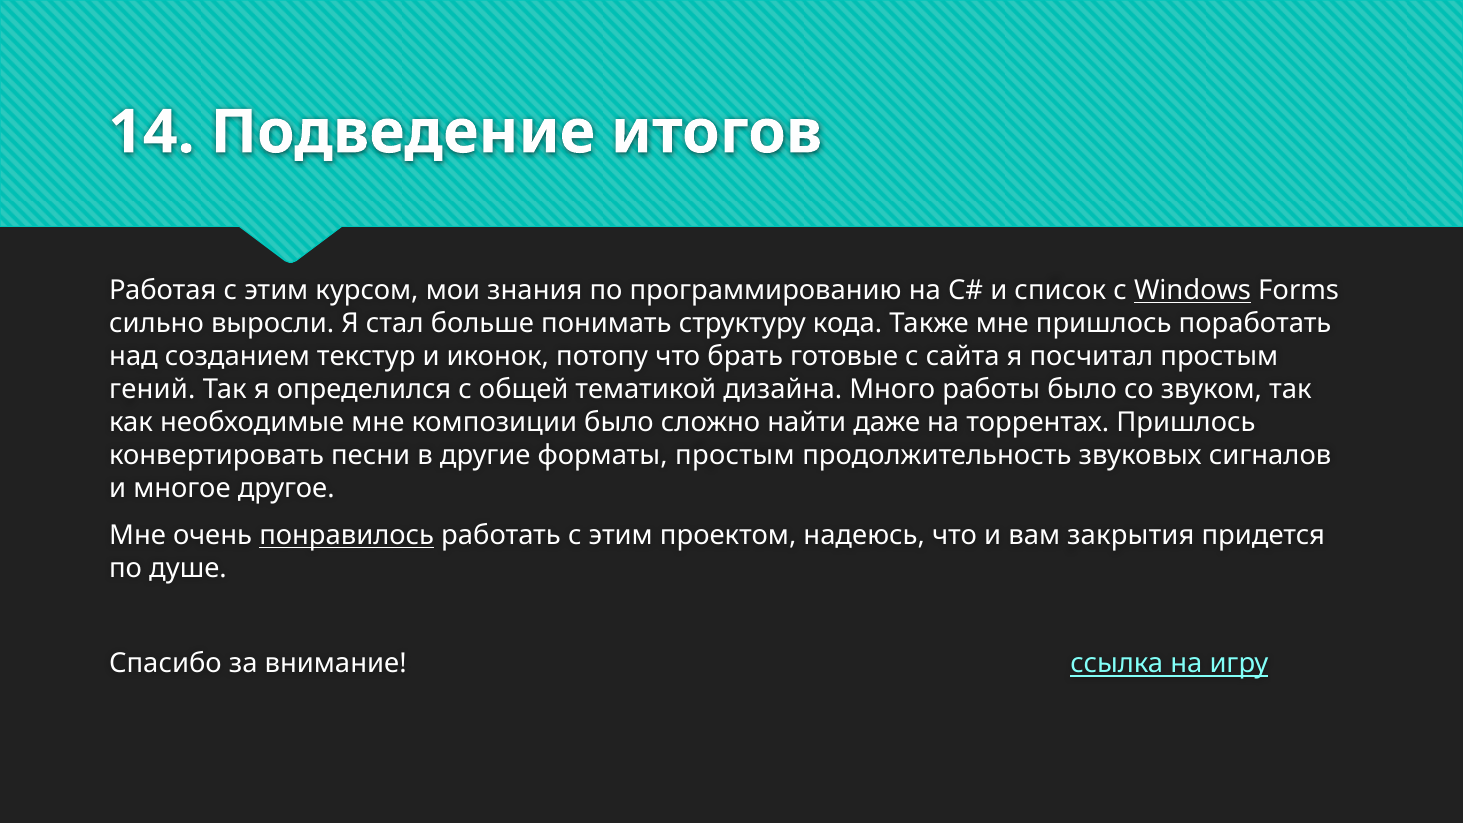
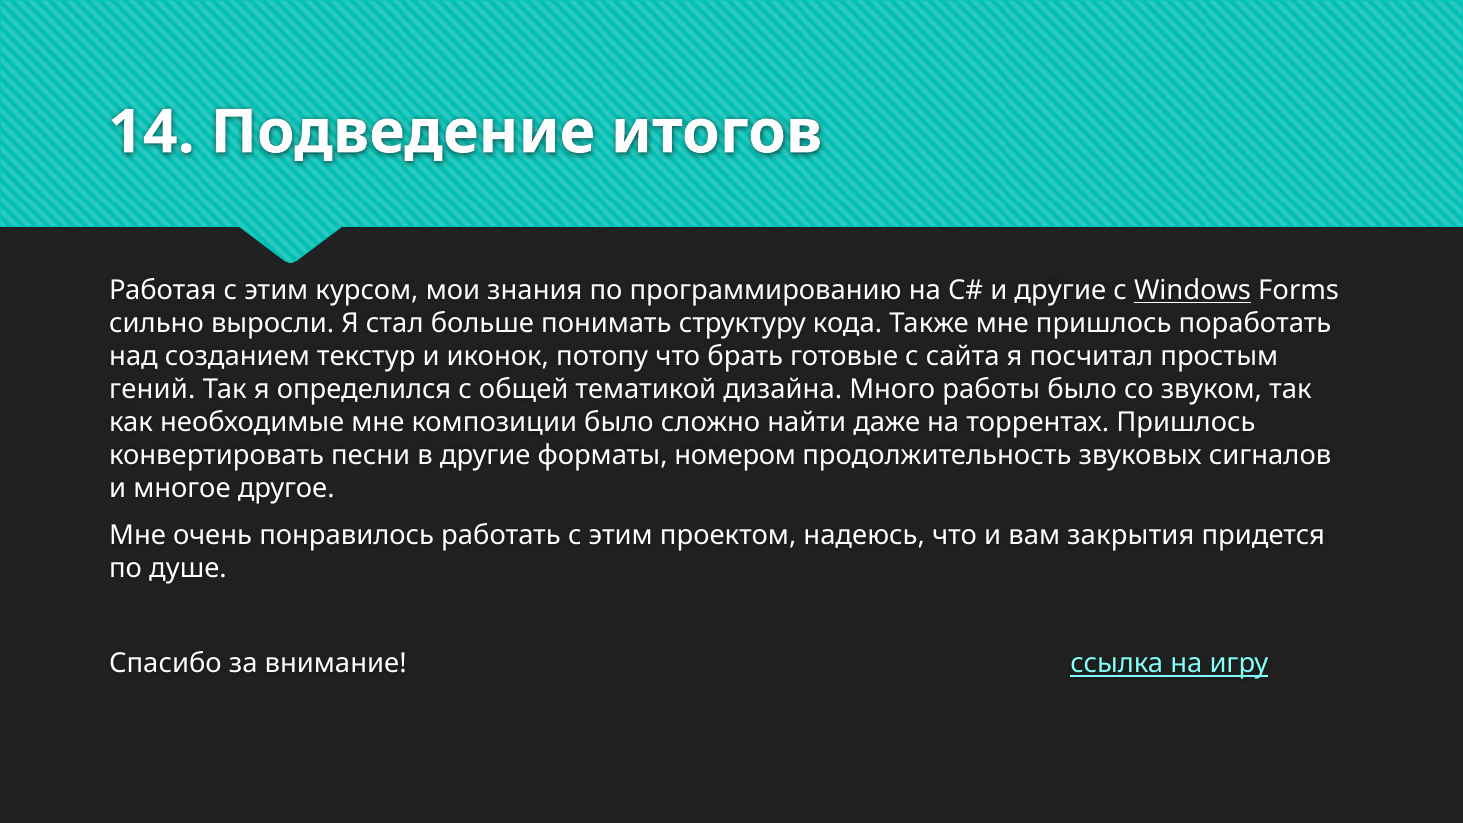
и список: список -> другие (1060, 291)
форматы простым: простым -> номером (735, 455)
понравилось underline: present -> none (347, 536)
